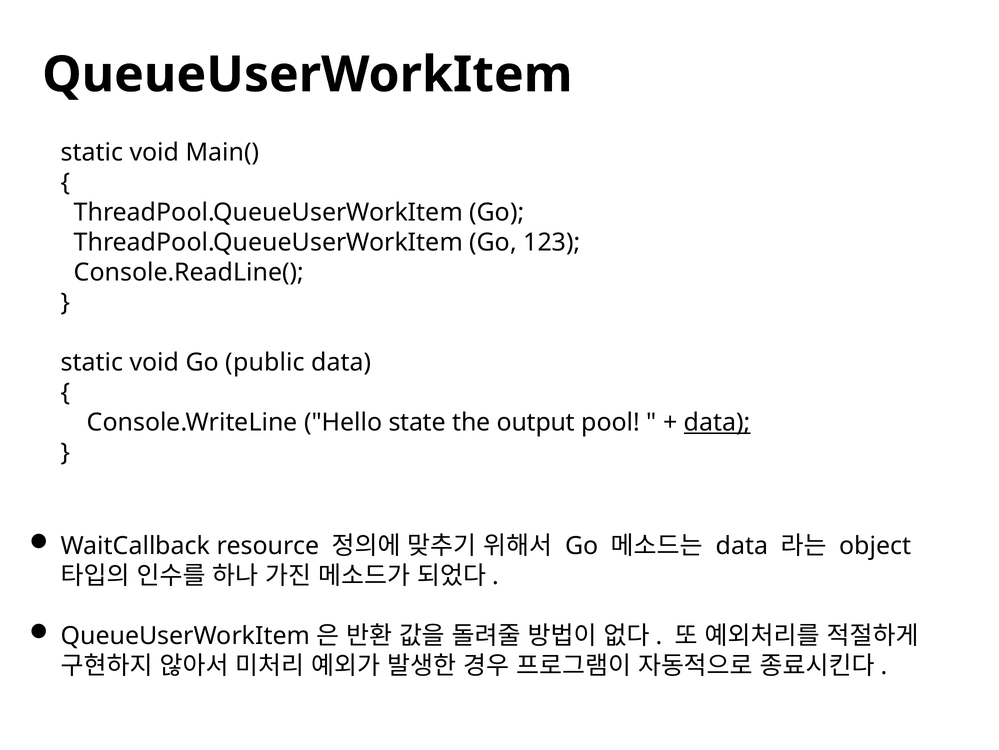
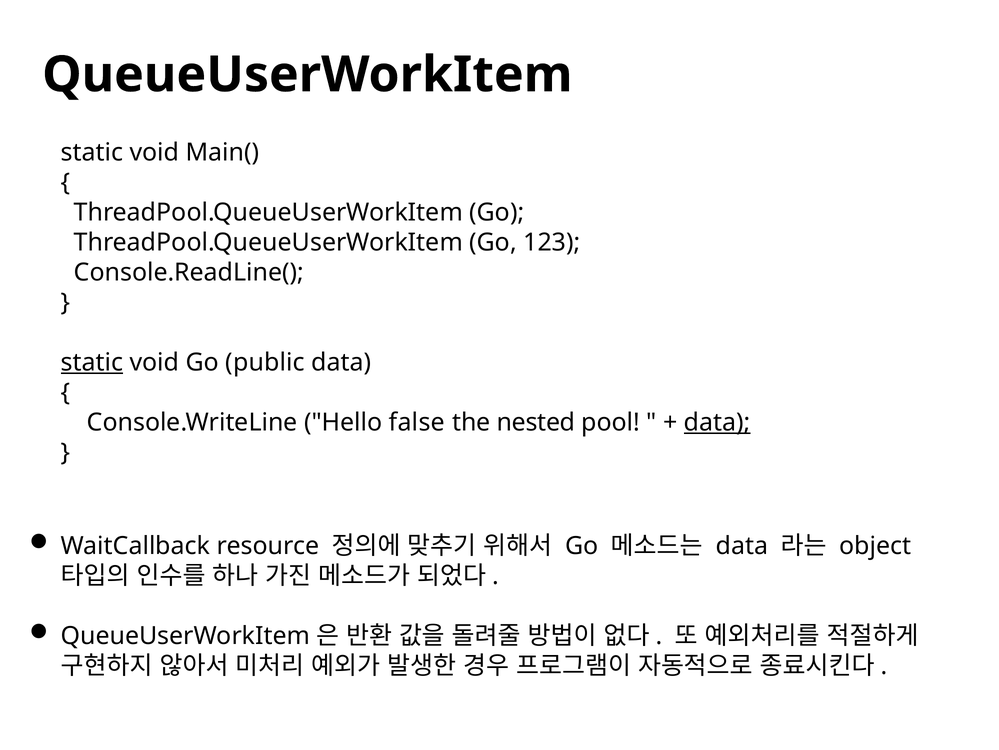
static underline: none -> present (92, 362)
state: state -> false (417, 422)
output: output -> nested (536, 422)
